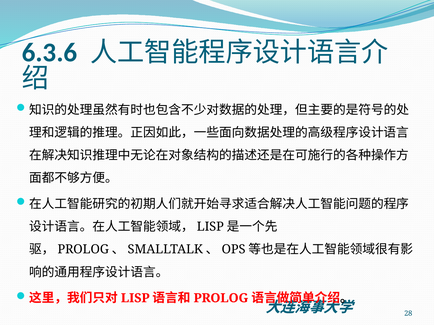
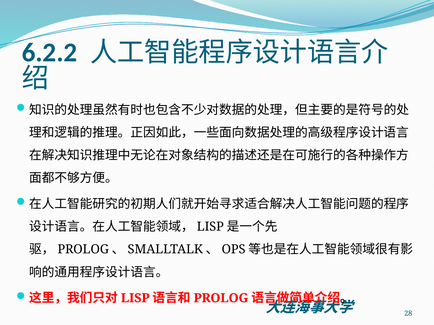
6.3.6: 6.3.6 -> 6.2.2 (50, 53)
